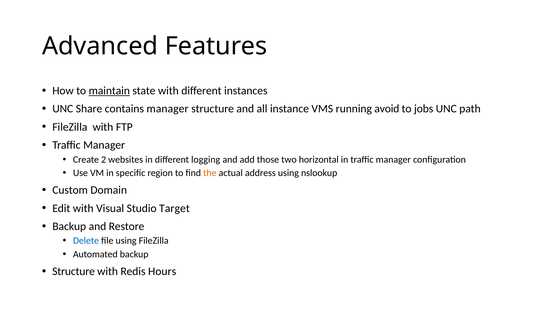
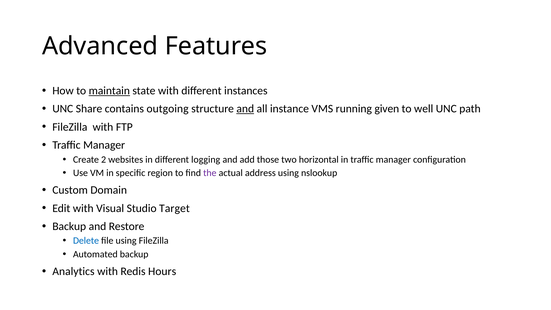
contains manager: manager -> outgoing (168, 109)
and underline: none -> present (245, 109)
avoid: avoid -> given (387, 109)
jobs: jobs -> well (424, 109)
the colour: orange -> purple (210, 173)
Structure: Structure -> Analytics (73, 271)
